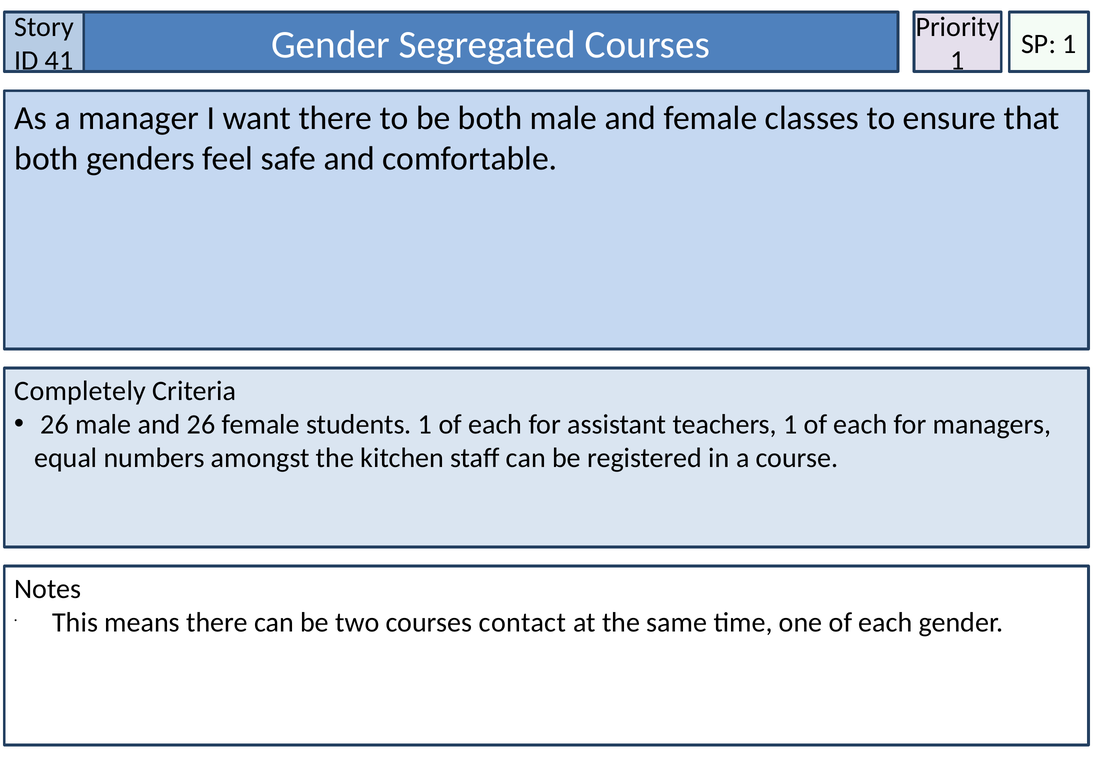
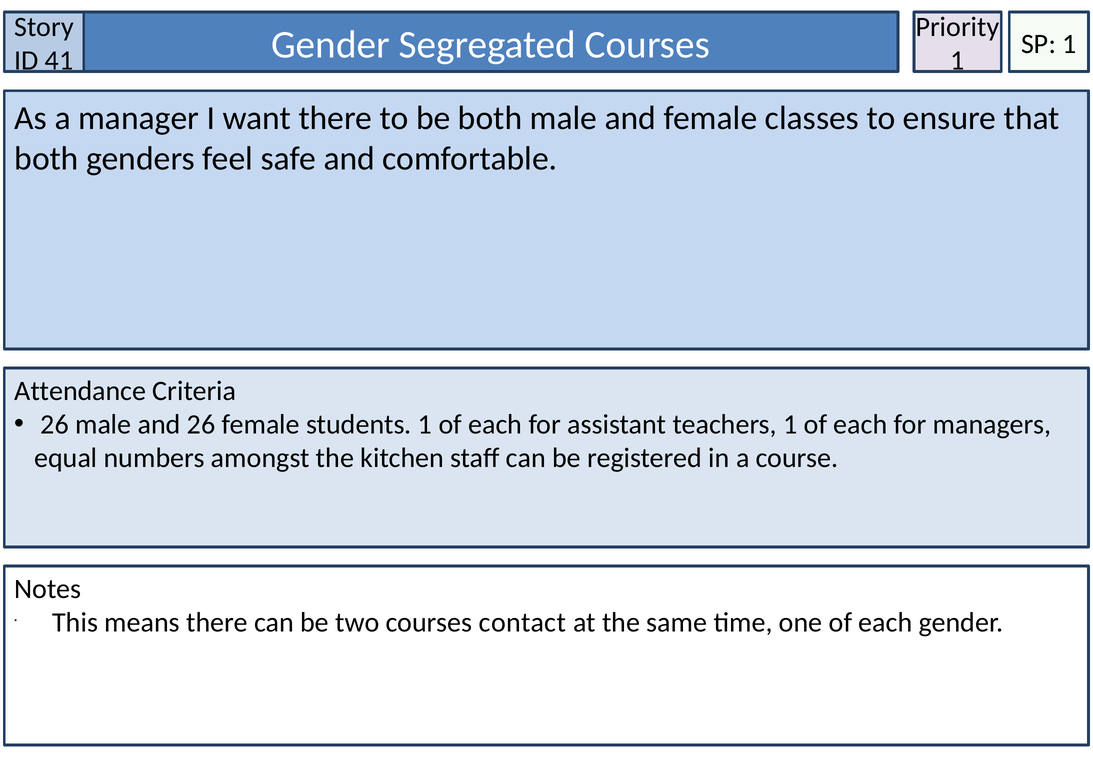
Completely: Completely -> Attendance (80, 391)
